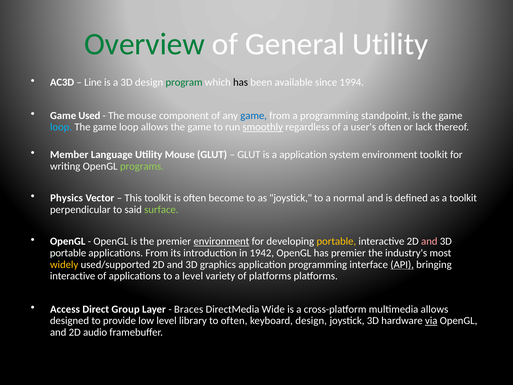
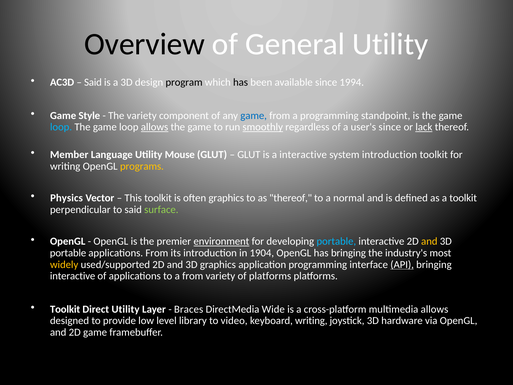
Overview colour: green -> black (145, 44)
Line: Line -> Said (93, 82)
program colour: green -> black (184, 82)
Used: Used -> Style (89, 115)
The mouse: mouse -> variety (142, 115)
allows underline: none -> present (155, 127)
user's often: often -> since (390, 127)
lack underline: none -> present (424, 127)
a application: application -> interactive (303, 155)
system environment: environment -> introduction (390, 155)
programs colour: light green -> yellow (142, 166)
often become: become -> graphics (226, 198)
as joystick: joystick -> thereof (291, 198)
portable colour: yellow -> light blue (336, 241)
and colour: pink -> yellow (429, 241)
1942: 1942 -> 1904 (262, 253)
has premier: premier -> bringing (348, 253)
a level: level -> from (193, 276)
Access: Access -> Toolkit (65, 309)
Direct Group: Group -> Utility (126, 309)
to often: often -> video (234, 321)
keyboard design: design -> writing (311, 321)
via underline: present -> none (431, 321)
2D audio: audio -> game (95, 332)
